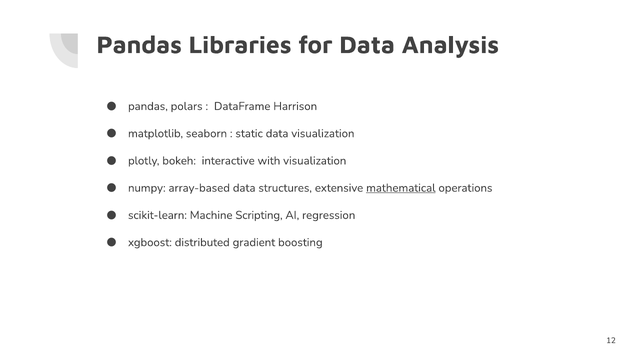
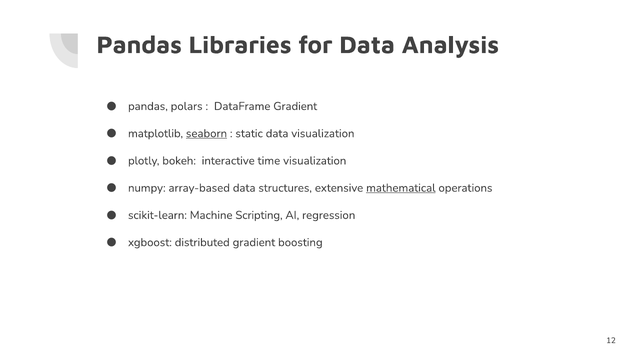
DataFrame Harrison: Harrison -> Gradient (295, 106)
seaborn underline: none -> present (206, 134)
with: with -> time (269, 161)
